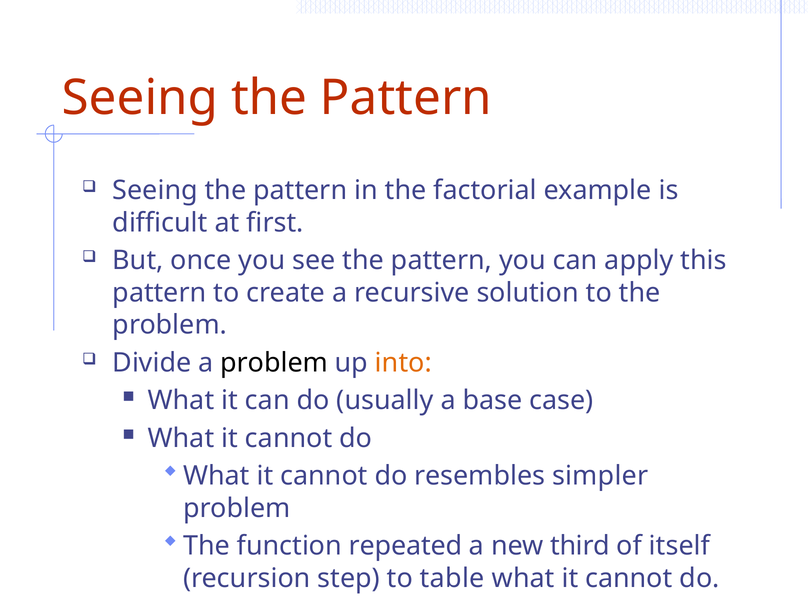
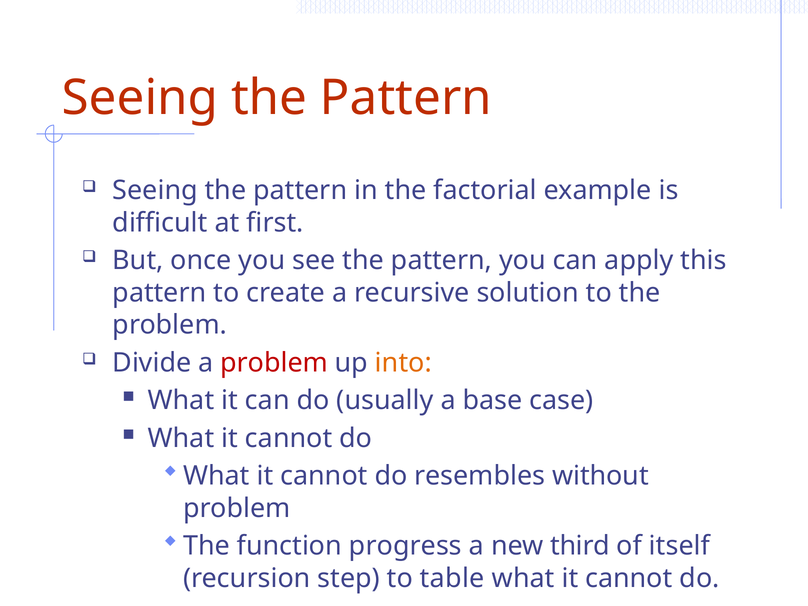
problem colour: black -> red (274, 363)
simpler: simpler -> without (600, 476)
repeated: repeated -> progress (405, 546)
